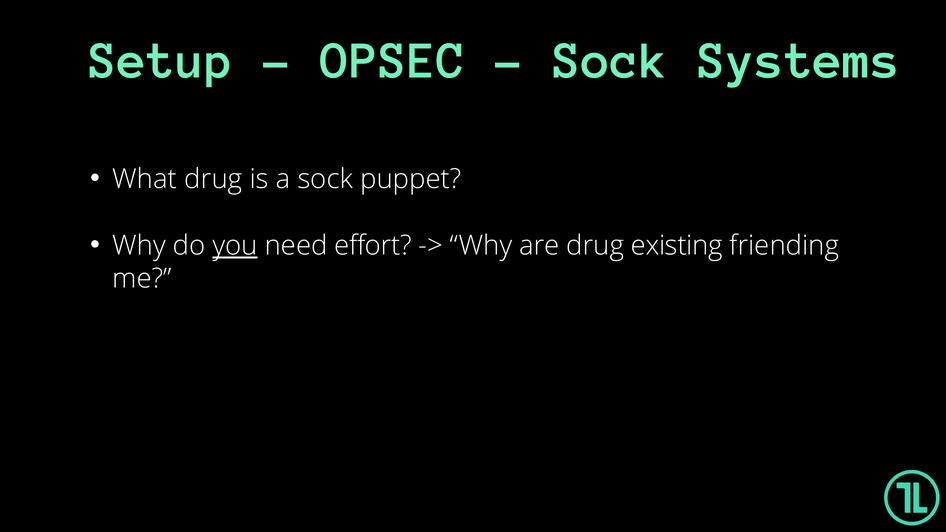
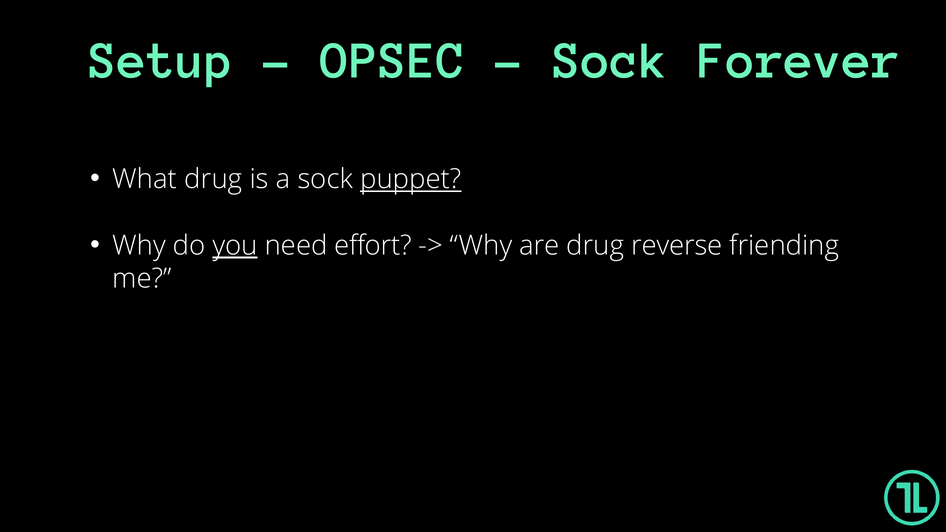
Systems: Systems -> Forever (800, 60)
puppet underline: none -> present (411, 179)
existing: existing -> reverse (677, 246)
